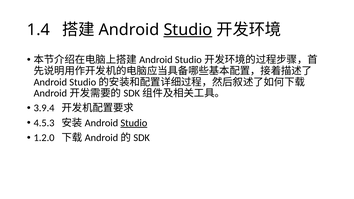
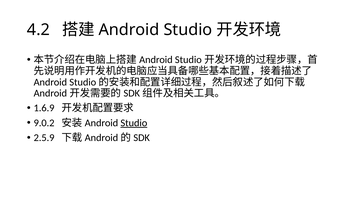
1.4: 1.4 -> 4.2 (38, 30)
Studio underline: present -> none (188, 30)
3.9.4: 3.9.4 -> 1.6.9 (44, 108)
4.5.3: 4.5.3 -> 9.0.2 (44, 123)
1.2.0: 1.2.0 -> 2.5.9 (44, 138)
